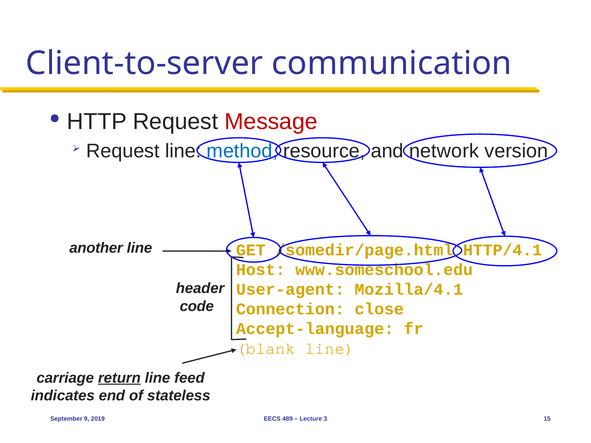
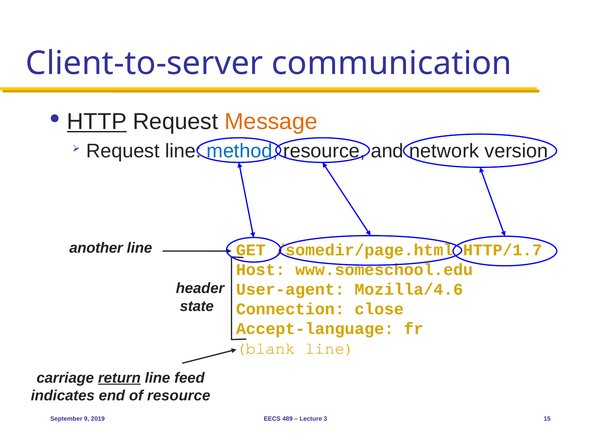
HTTP underline: none -> present (97, 122)
Message colour: red -> orange (271, 122)
HTTP/4.1: HTTP/4.1 -> HTTP/1.7 (503, 250)
Mozilla/4.1: Mozilla/4.1 -> Mozilla/4.6 (409, 290)
code: code -> state (197, 306)
of stateless: stateless -> resource (179, 396)
